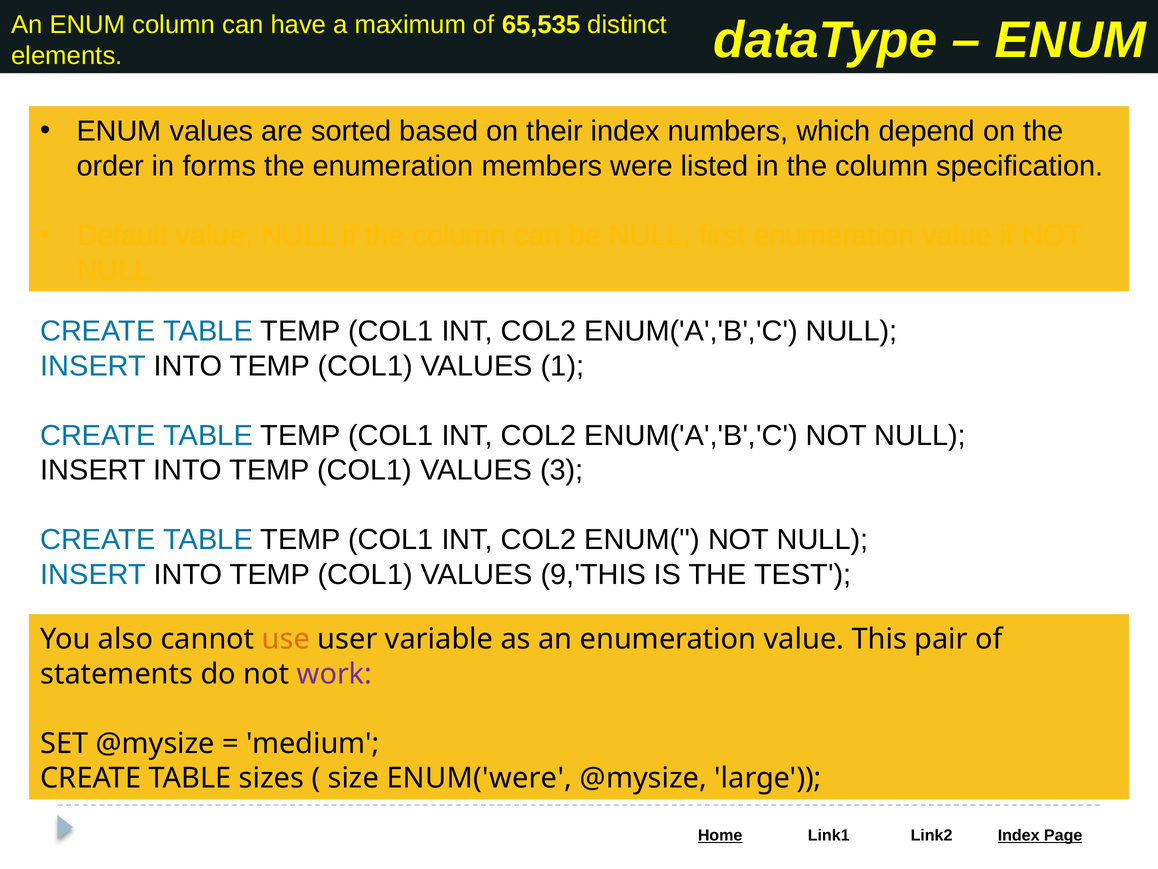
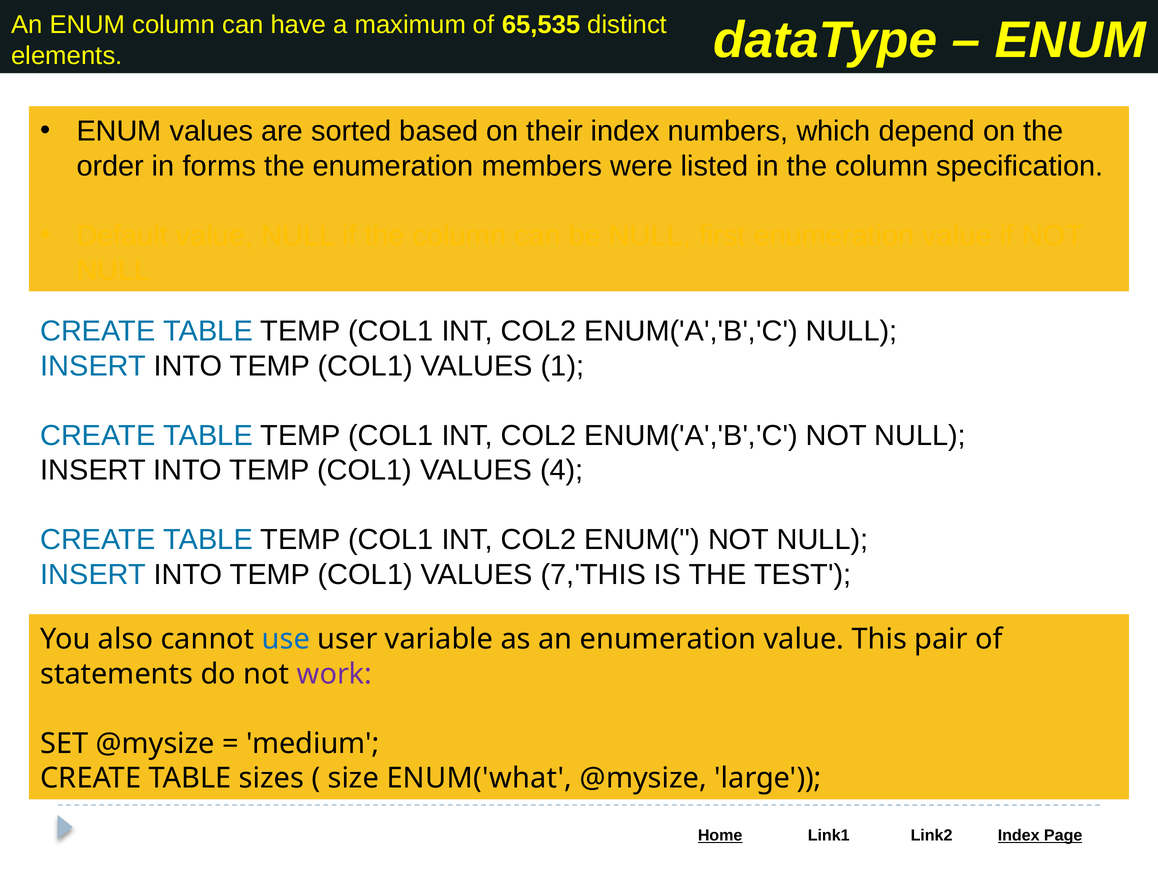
3: 3 -> 4 (562, 470)
9,'THIS: 9,'THIS -> 7,'THIS (593, 574)
use colour: orange -> blue (286, 639)
ENUM('were: ENUM('were -> ENUM('what (479, 778)
